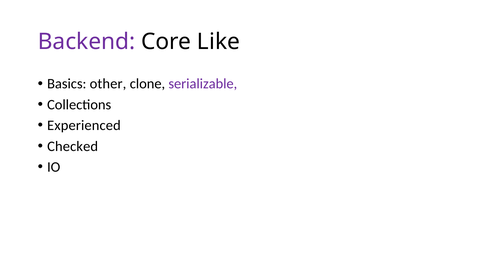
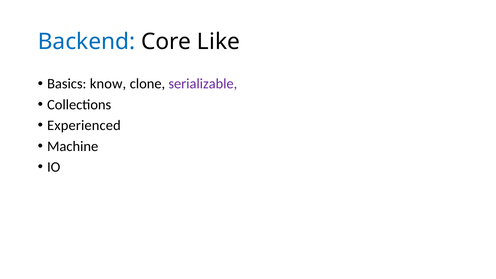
Backend colour: purple -> blue (87, 42)
other: other -> know (108, 84)
Checked: Checked -> Machine (73, 146)
